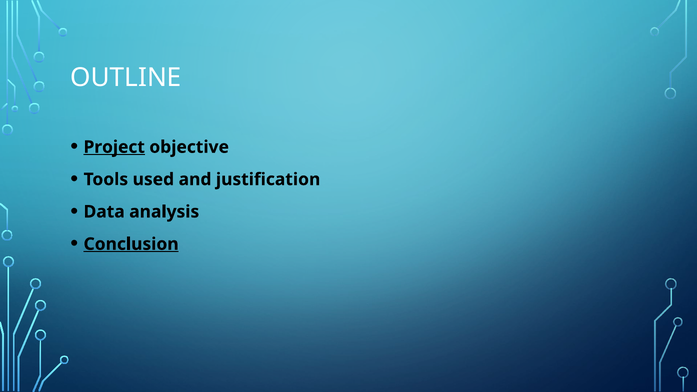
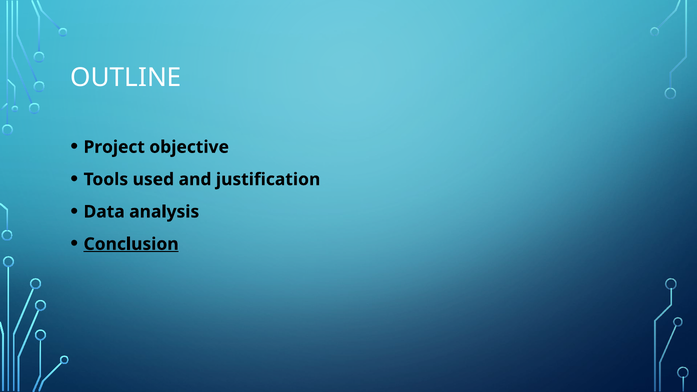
Project underline: present -> none (114, 147)
